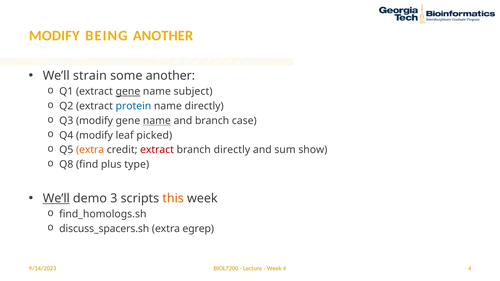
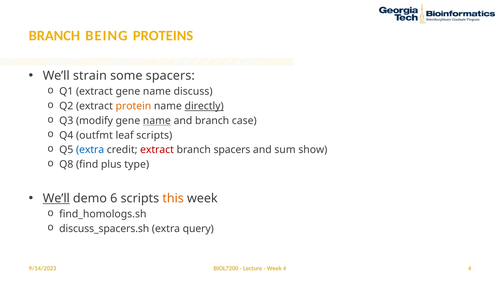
MODIFY: MODIFY -> BRANCH (54, 36)
BEING ANOTHER: ANOTHER -> PROTEINS (163, 36)
some another: another -> spacers (170, 76)
gene underline: present -> none (128, 92)
subject: subject -> discuss (193, 92)
protein colour: blue -> orange (133, 106)
directly underline: none -> present (204, 106)
Q4 modify: modify -> outfmt (94, 135)
leaf picked: picked -> scripts (154, 135)
extra colour: orange -> blue (90, 150)
branch directly: directly -> spacers (232, 150)
3: 3 -> 6 (114, 198)
egrep: egrep -> query (198, 229)
